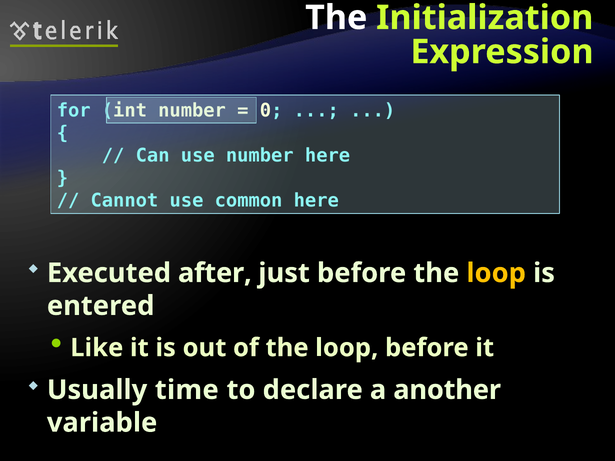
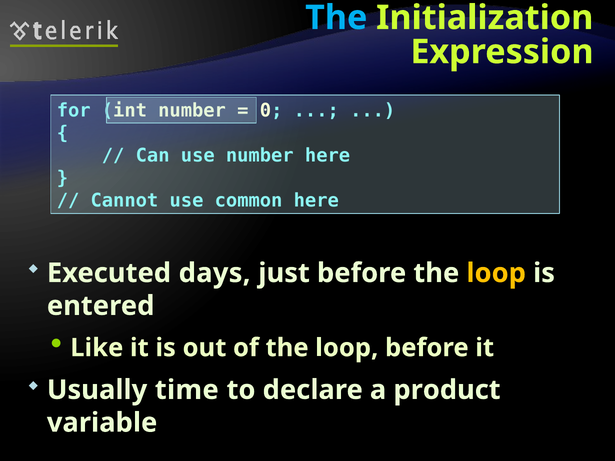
The colour: white -> light blue (336, 18)
after: after -> days (215, 273)
another: another -> product (447, 390)
